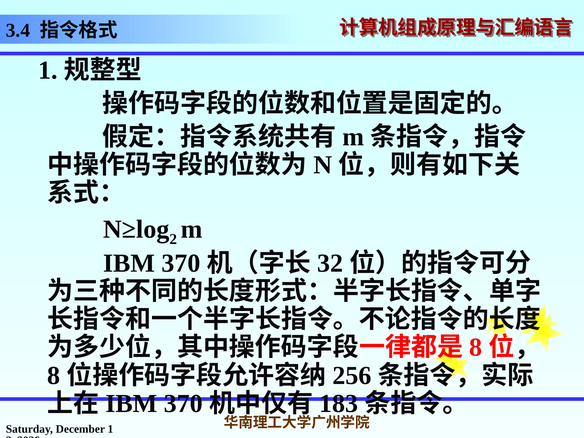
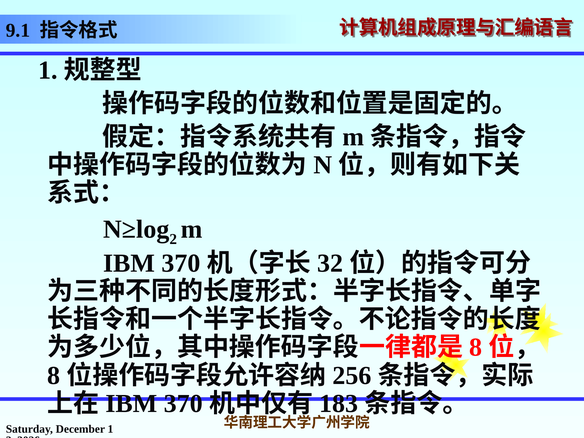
3.4: 3.4 -> 9.1 (18, 31)
